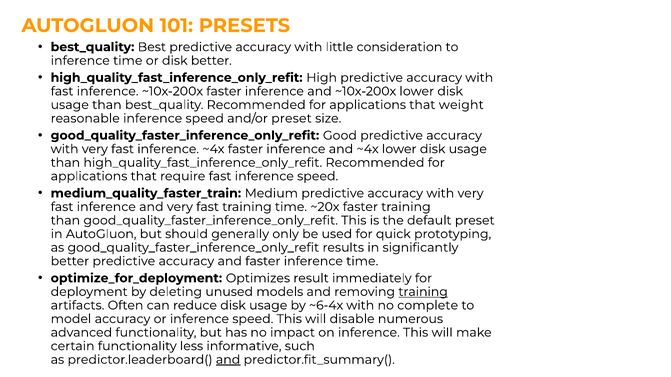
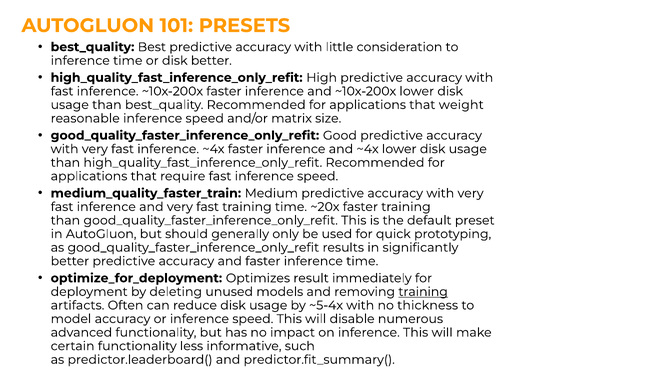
and/or preset: preset -> matrix (292, 119)
~6-4x: ~6-4x -> ~5-4x (326, 306)
complete: complete -> thickness (428, 306)
and underline: present -> none (228, 360)
